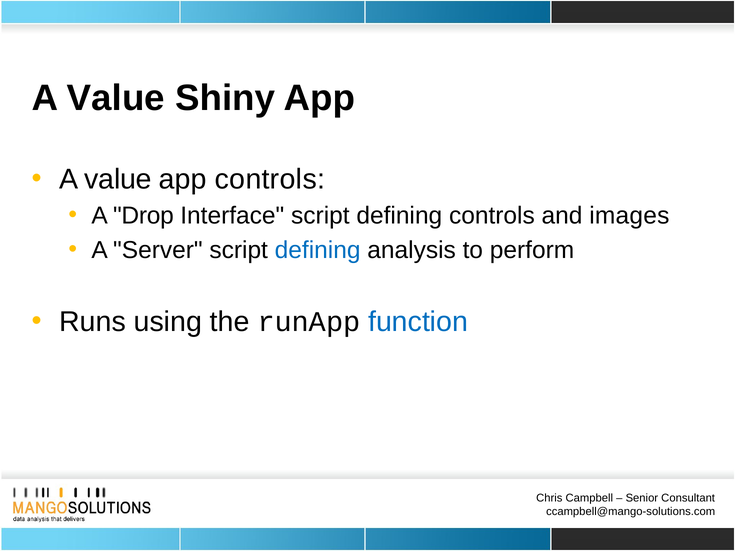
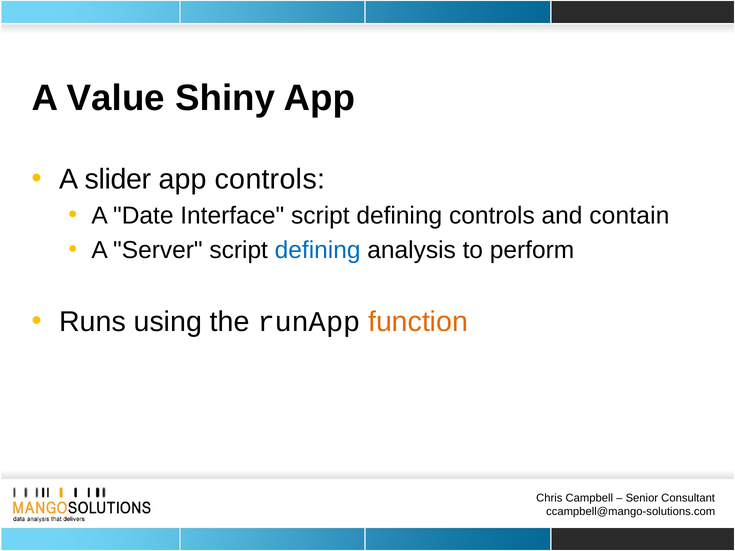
value: value -> slider (118, 179)
Drop: Drop -> Date (143, 216)
images: images -> contain (629, 216)
function colour: blue -> orange (418, 322)
